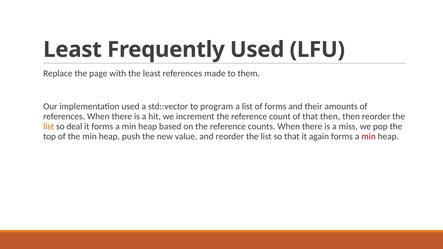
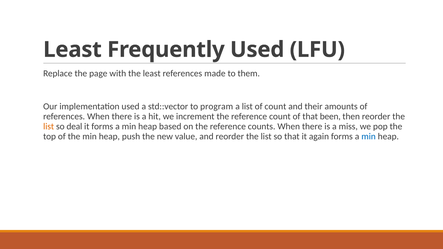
of forms: forms -> count (275, 107)
that then: then -> been (330, 116)
min colour: red -> blue (369, 136)
